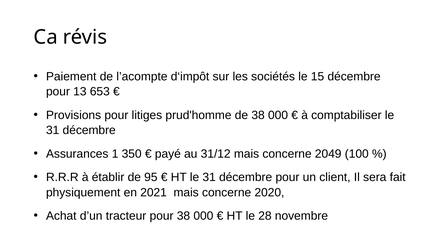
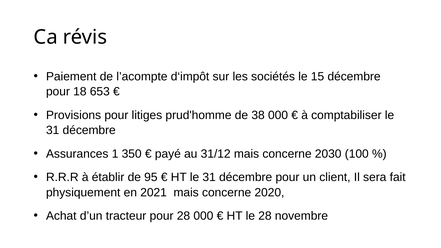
13: 13 -> 18 (80, 92)
2049: 2049 -> 2030 (328, 154)
pour 38: 38 -> 28 (183, 216)
